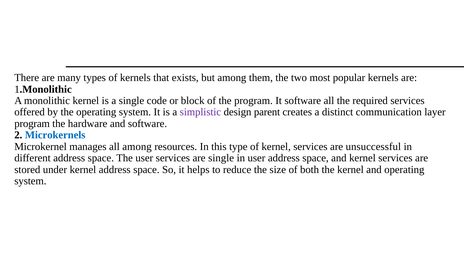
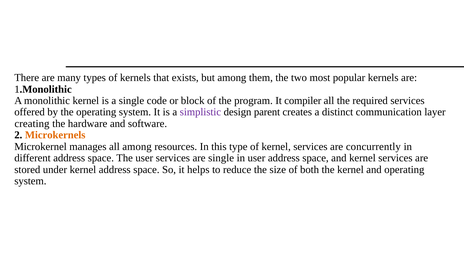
It software: software -> compiler (303, 101)
program: program -> creating (32, 124)
Microkernels colour: blue -> orange (55, 135)
unsuccessful: unsuccessful -> concurrently (373, 147)
